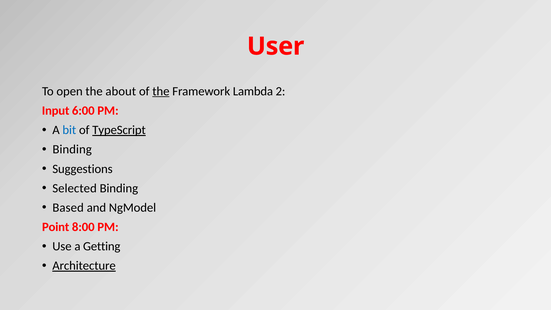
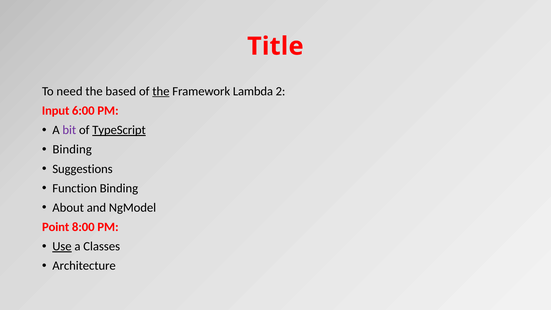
User: User -> Title (275, 46)
open: open -> need (70, 91)
about: about -> based (121, 91)
bit colour: blue -> purple (69, 130)
Selected: Selected -> Function (75, 188)
Based: Based -> About (68, 208)
Use underline: none -> present (62, 246)
Getting: Getting -> Classes (102, 246)
Architecture underline: present -> none (84, 266)
